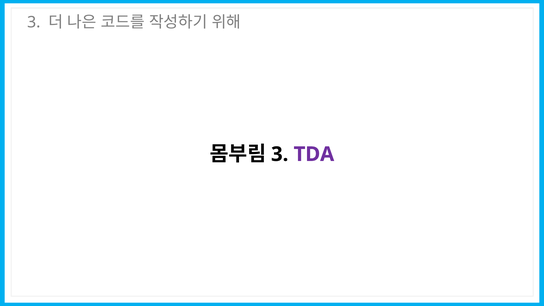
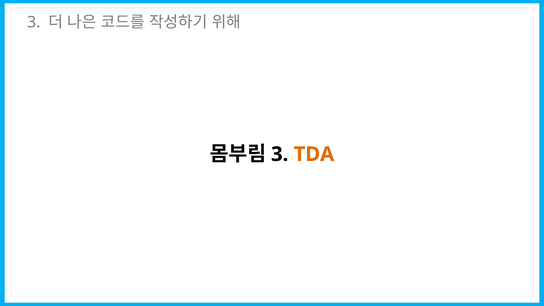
TDA colour: purple -> orange (314, 154)
